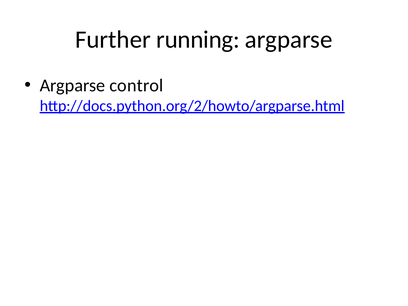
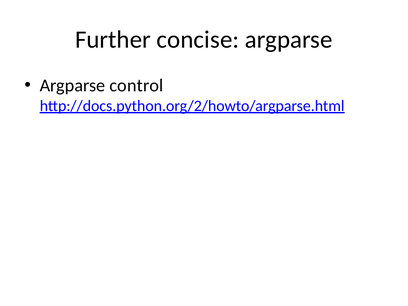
running: running -> concise (198, 39)
